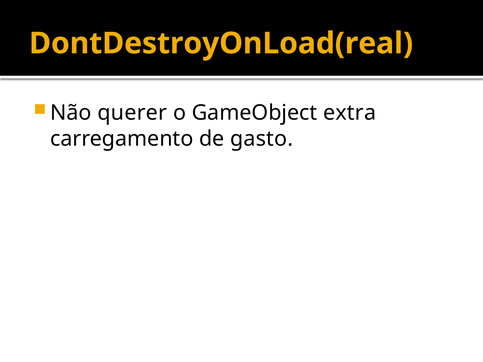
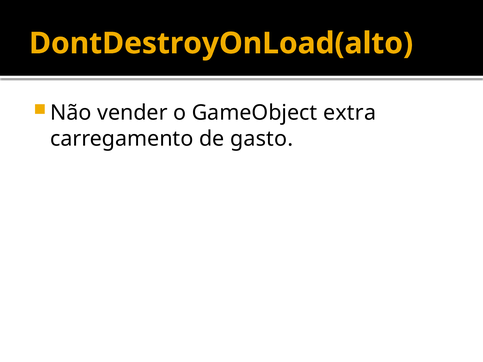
DontDestroyOnLoad(real: DontDestroyOnLoad(real -> DontDestroyOnLoad(alto (221, 43)
querer: querer -> vender (132, 113)
